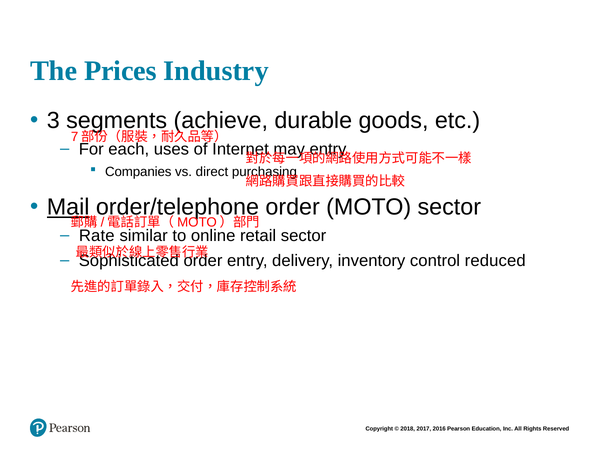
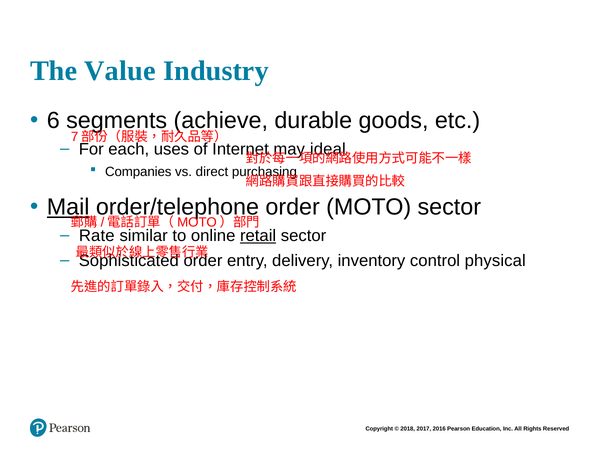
Prices: Prices -> Value (120, 71)
3: 3 -> 6 (53, 121)
may entry: entry -> ideal (328, 149)
retail underline: none -> present (258, 236)
reduced: reduced -> physical (495, 261)
